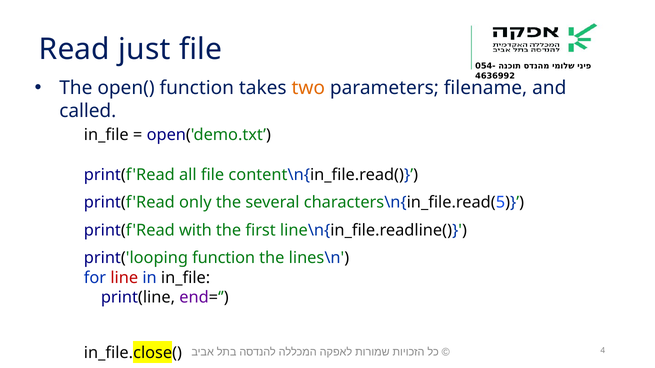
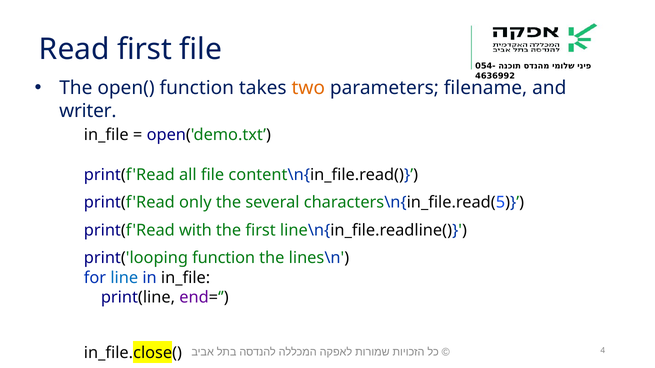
Read just: just -> first (145, 49)
called: called -> writer (88, 111)
line colour: red -> blue (124, 278)
